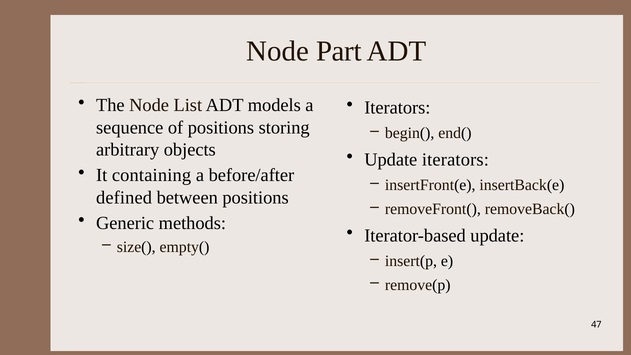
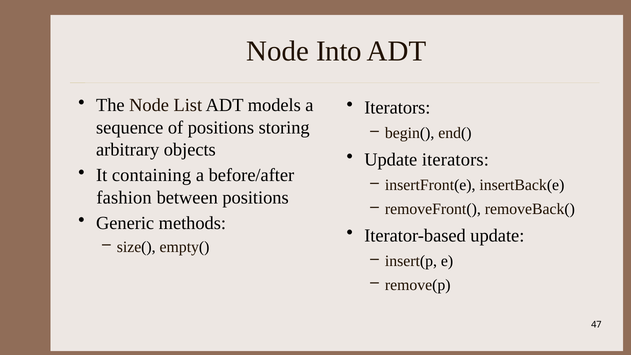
Part: Part -> Into (339, 51)
defined: defined -> fashion (124, 197)
